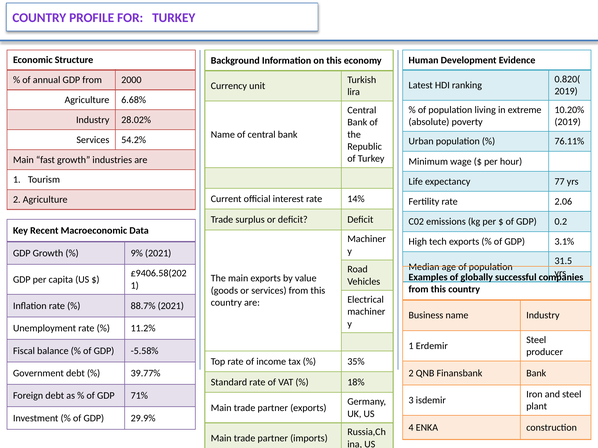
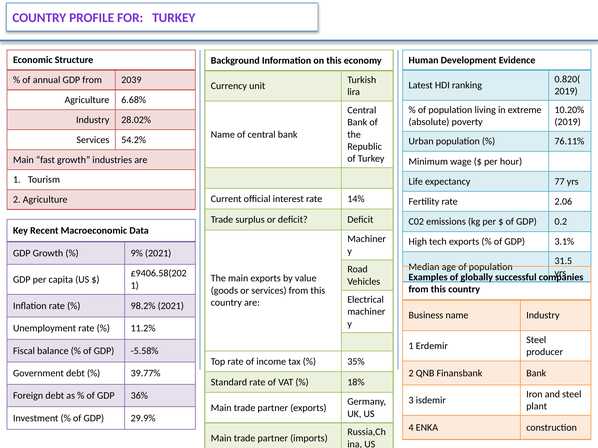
2000: 2000 -> 2039 (131, 80)
88.7%: 88.7% -> 98.2% (143, 306)
71%: 71% -> 36% (139, 396)
